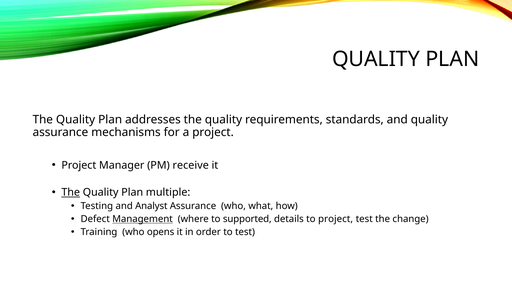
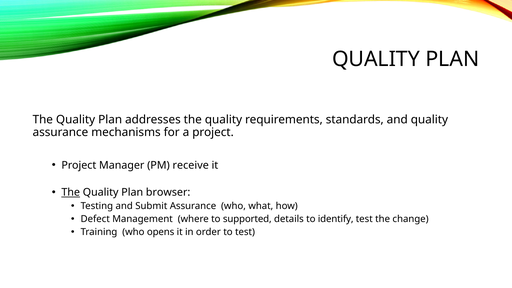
multiple: multiple -> browser (168, 192)
Analyst: Analyst -> Submit (151, 206)
Management underline: present -> none (143, 219)
to project: project -> identify (336, 219)
